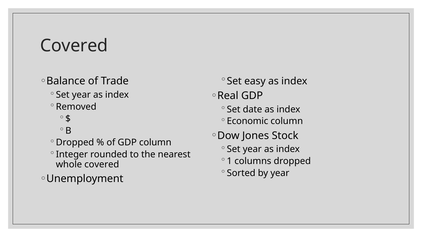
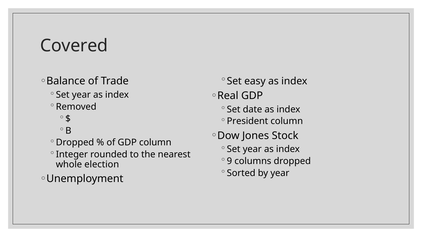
Economic: Economic -> President (247, 121)
1: 1 -> 9 (229, 161)
whole covered: covered -> election (102, 165)
